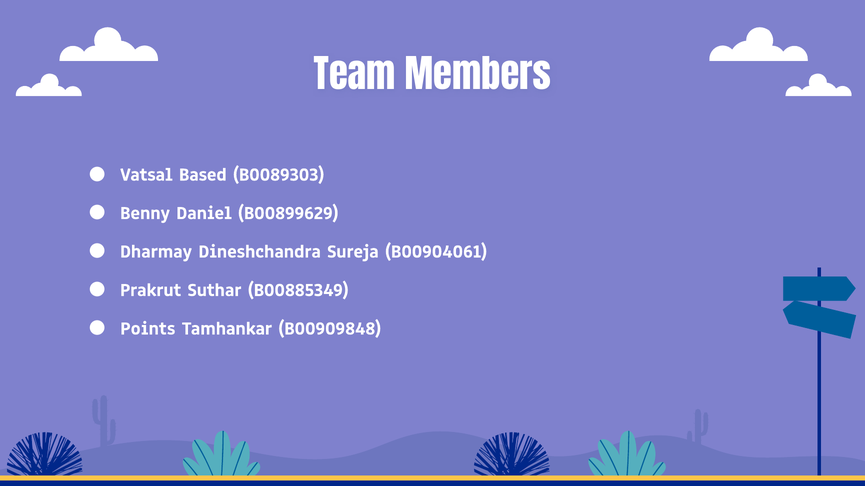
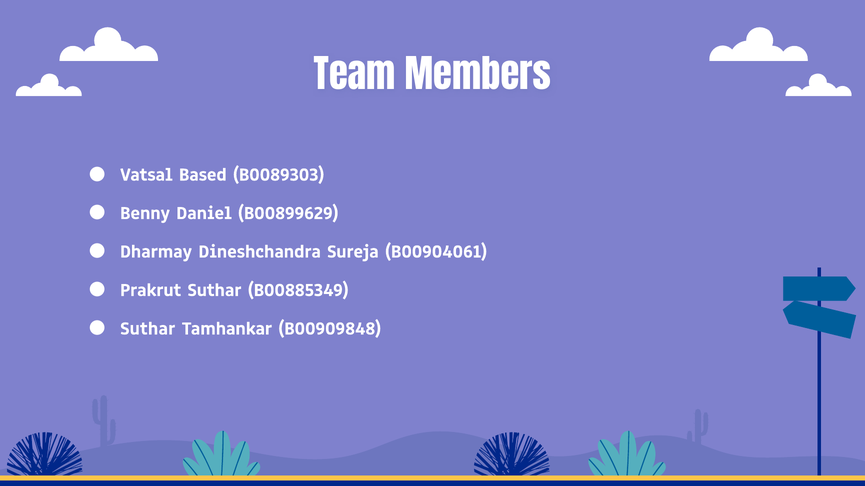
Points: Points -> Suthar (148, 329)
